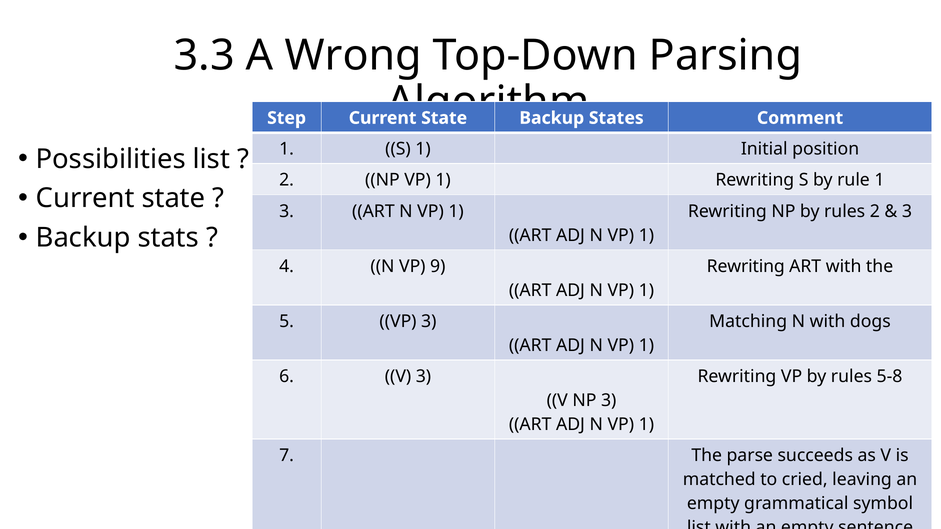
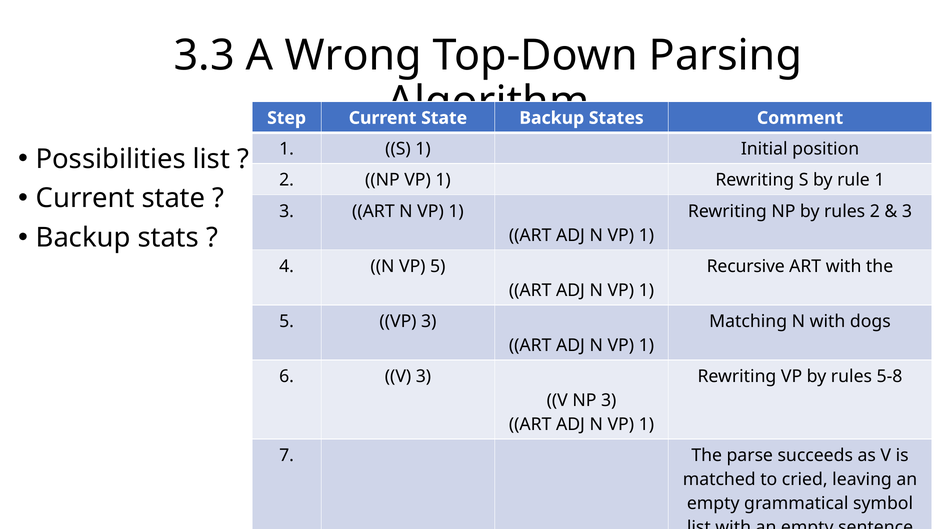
VP 9: 9 -> 5 (438, 266)
Rewriting: Rewriting -> Recursive (746, 266)
